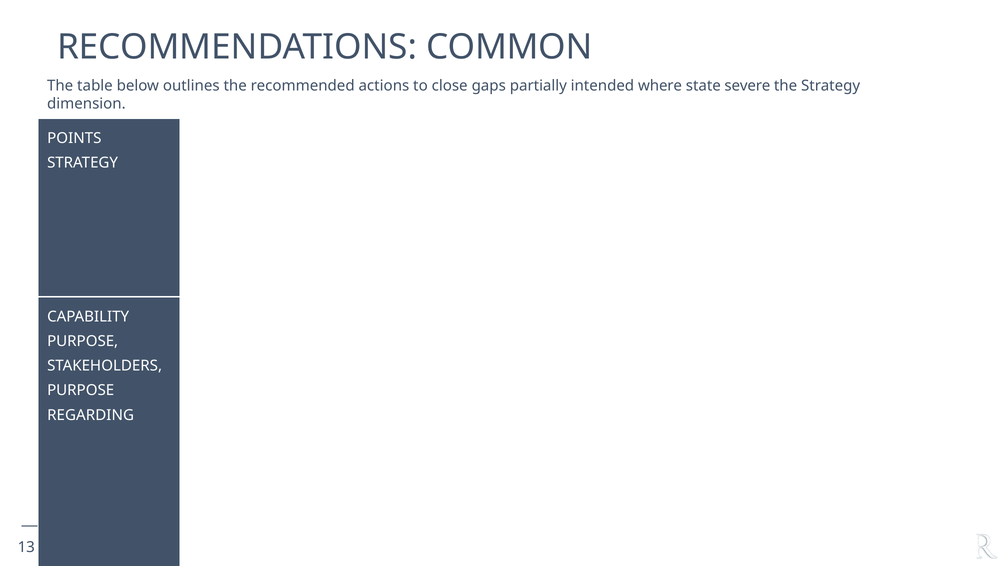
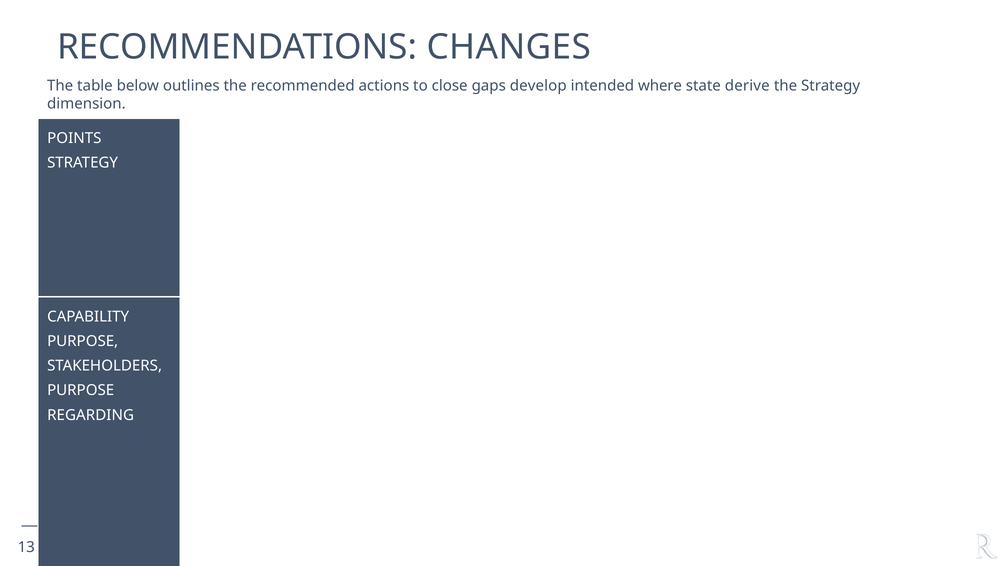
COMMON: COMMON -> CHANGES (509, 47)
partially: partially -> develop (538, 86)
severe: severe -> derive (747, 86)
